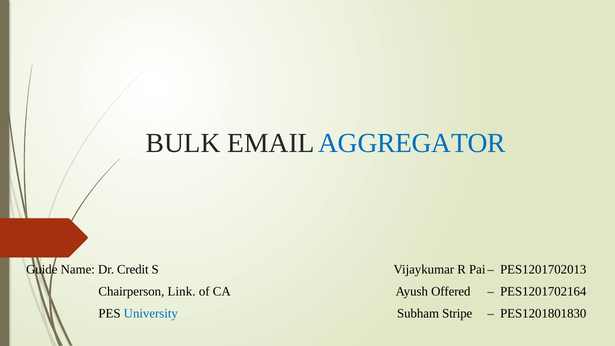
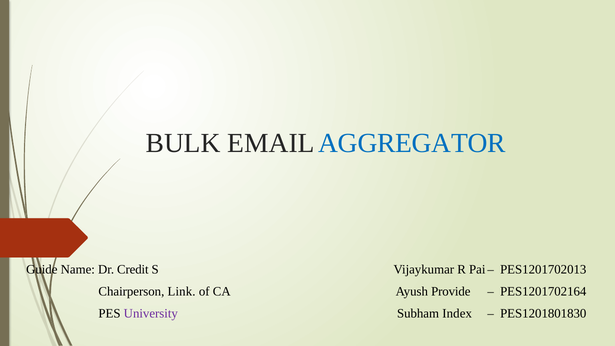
Offered: Offered -> Provide (451, 291)
University colour: blue -> purple (151, 313)
Stripe: Stripe -> Index (457, 313)
